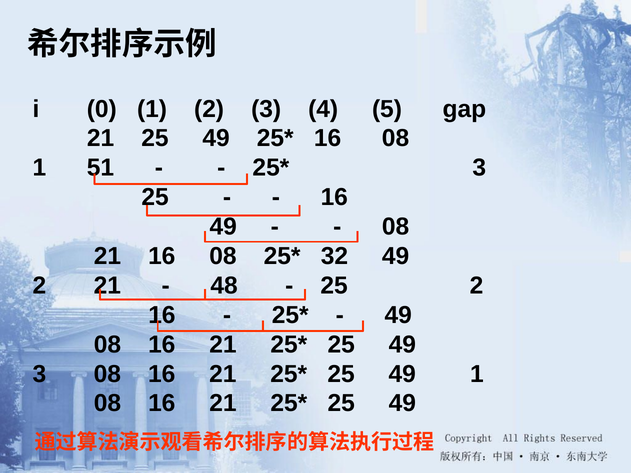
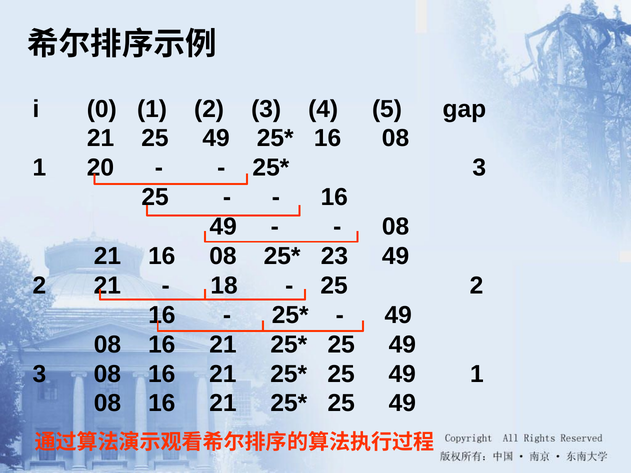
51: 51 -> 20 (100, 168)
32: 32 -> 23 (334, 256)
48: 48 -> 18 (224, 286)
